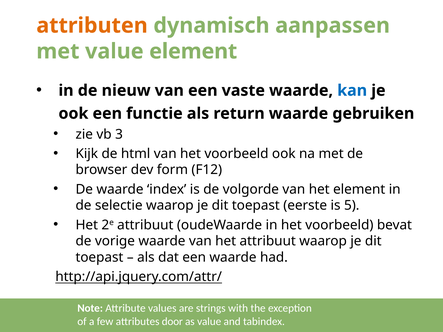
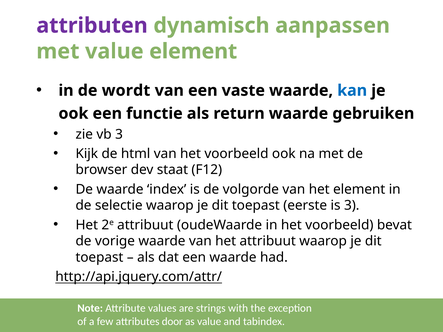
attributen colour: orange -> purple (92, 26)
nieuw: nieuw -> wordt (126, 91)
form: form -> staat (172, 170)
is 5: 5 -> 3 (352, 206)
